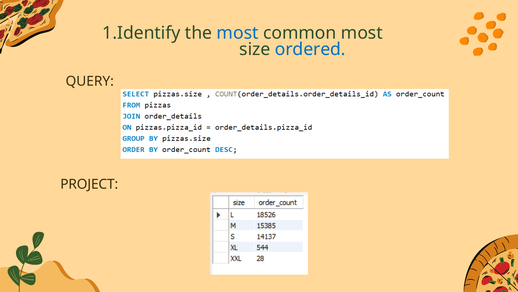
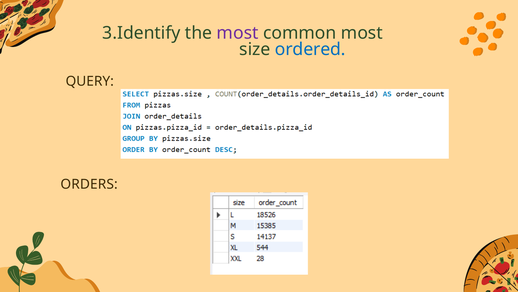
1.Identify: 1.Identify -> 3.Identify (141, 33)
most colour: blue -> purple (238, 33)
PROJECT: PROJECT -> ORDERS (89, 184)
